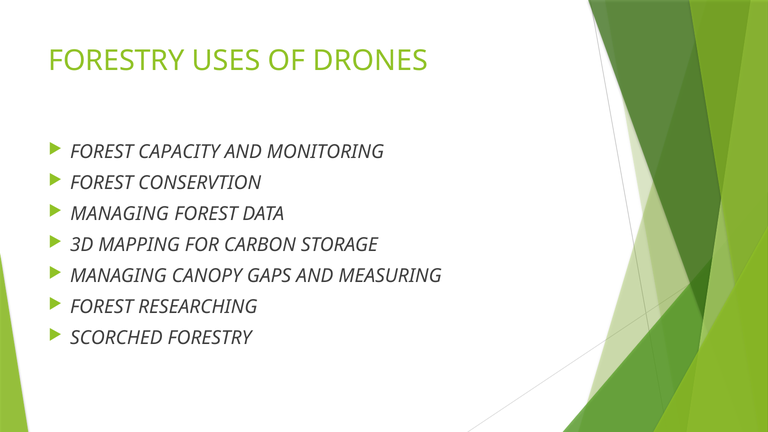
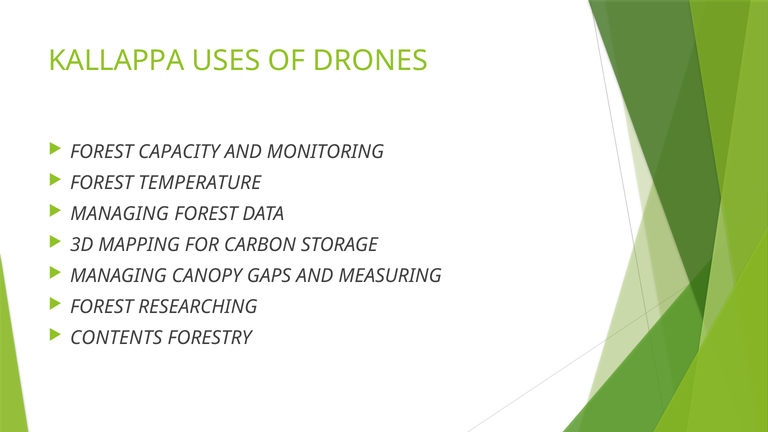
FORESTRY: FORESTRY -> KALLAPPA (116, 61)
CONSERVTION: CONSERVTION -> TEMPERATURE (200, 183)
SCORCHED: SCORCHED -> CONTENTS (116, 338)
